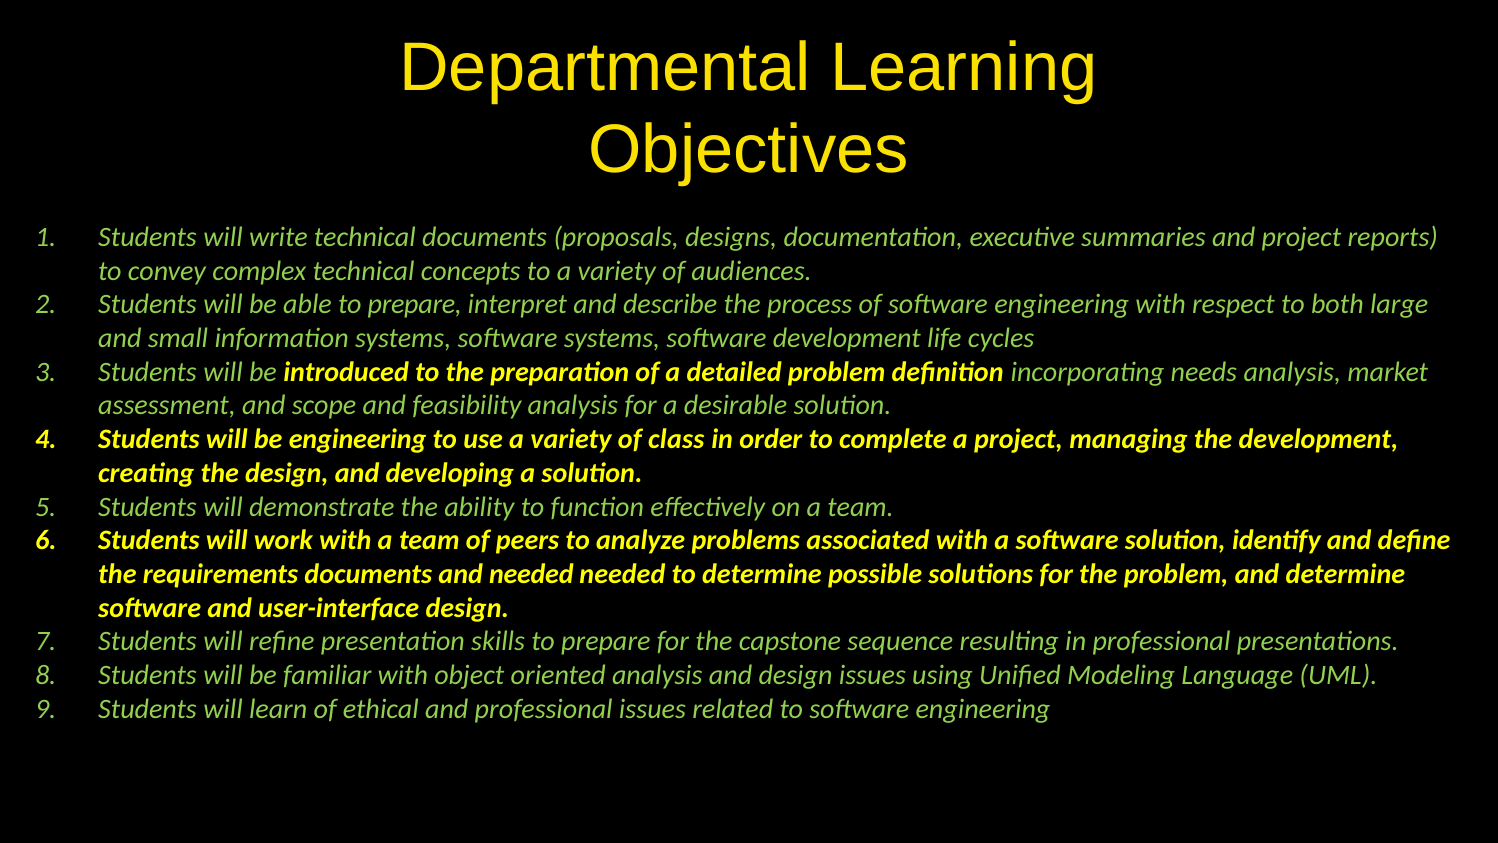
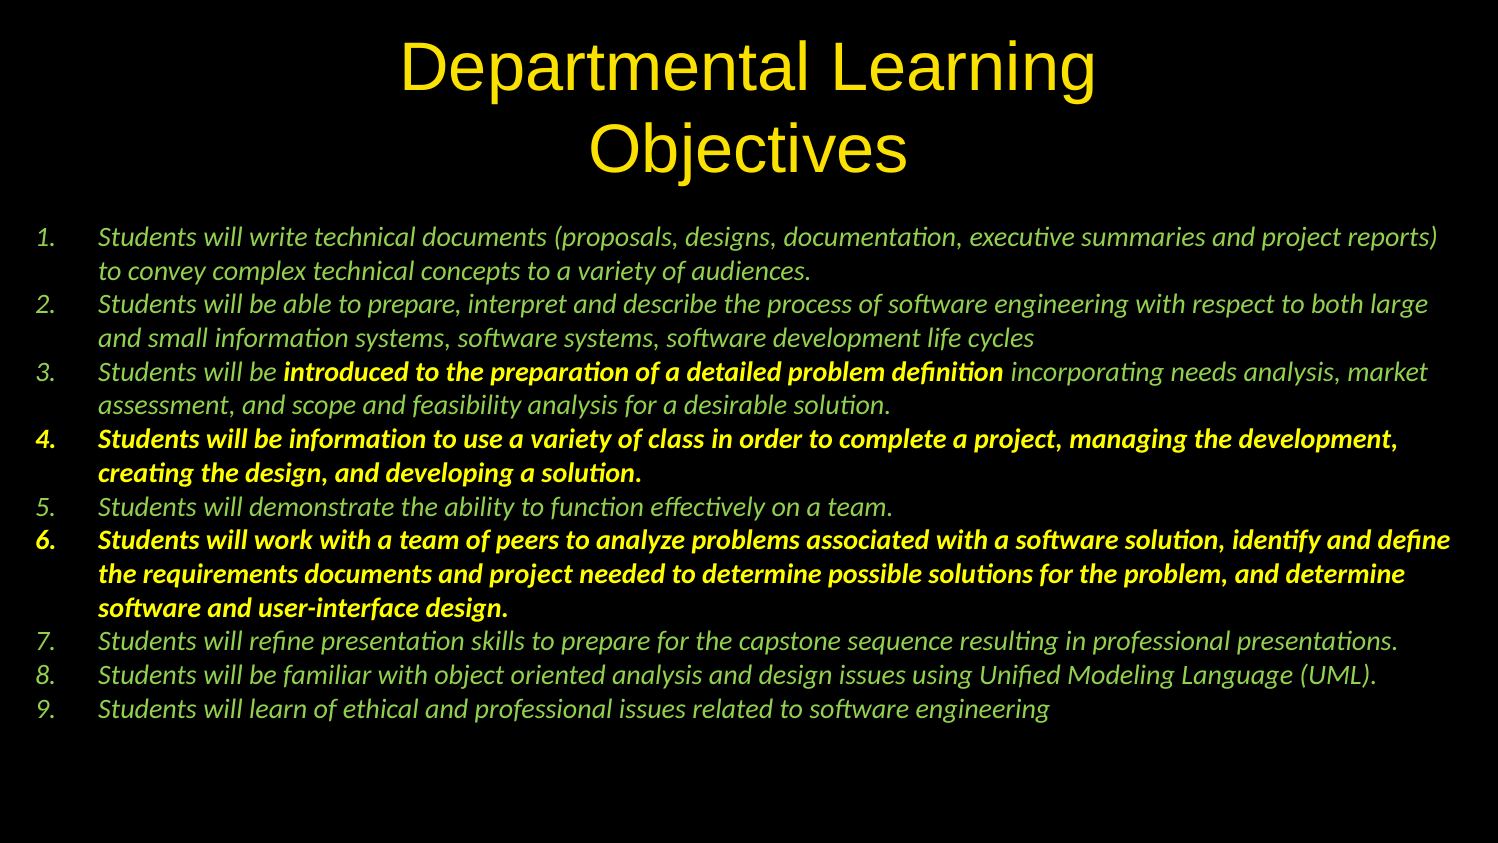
be engineering: engineering -> information (358, 439)
documents and needed: needed -> project (531, 574)
